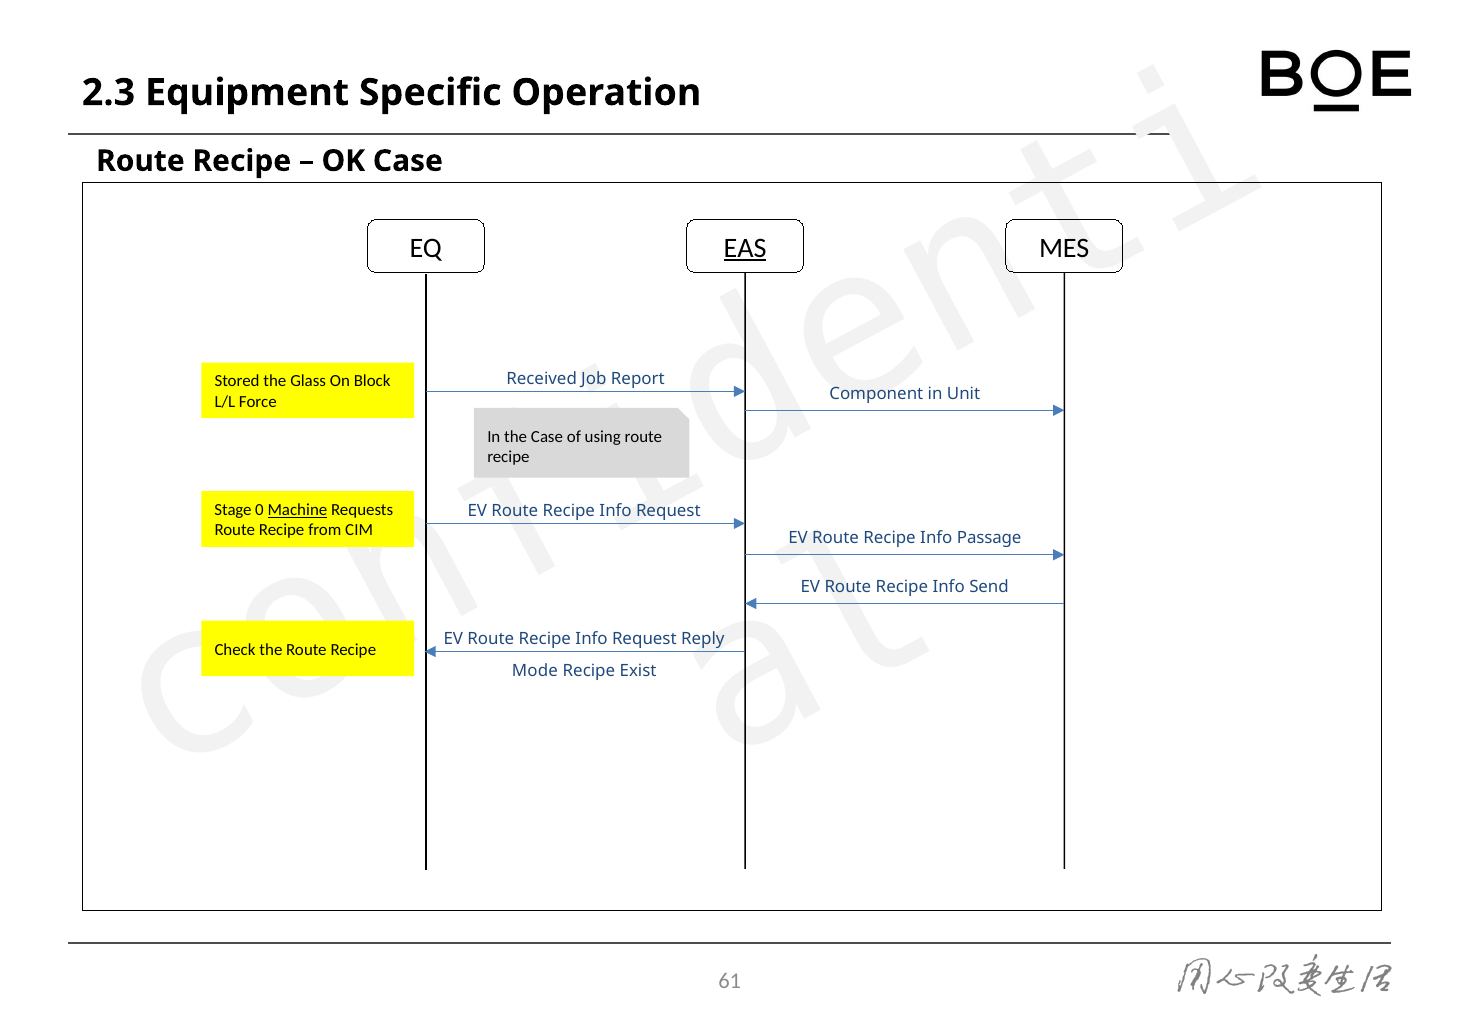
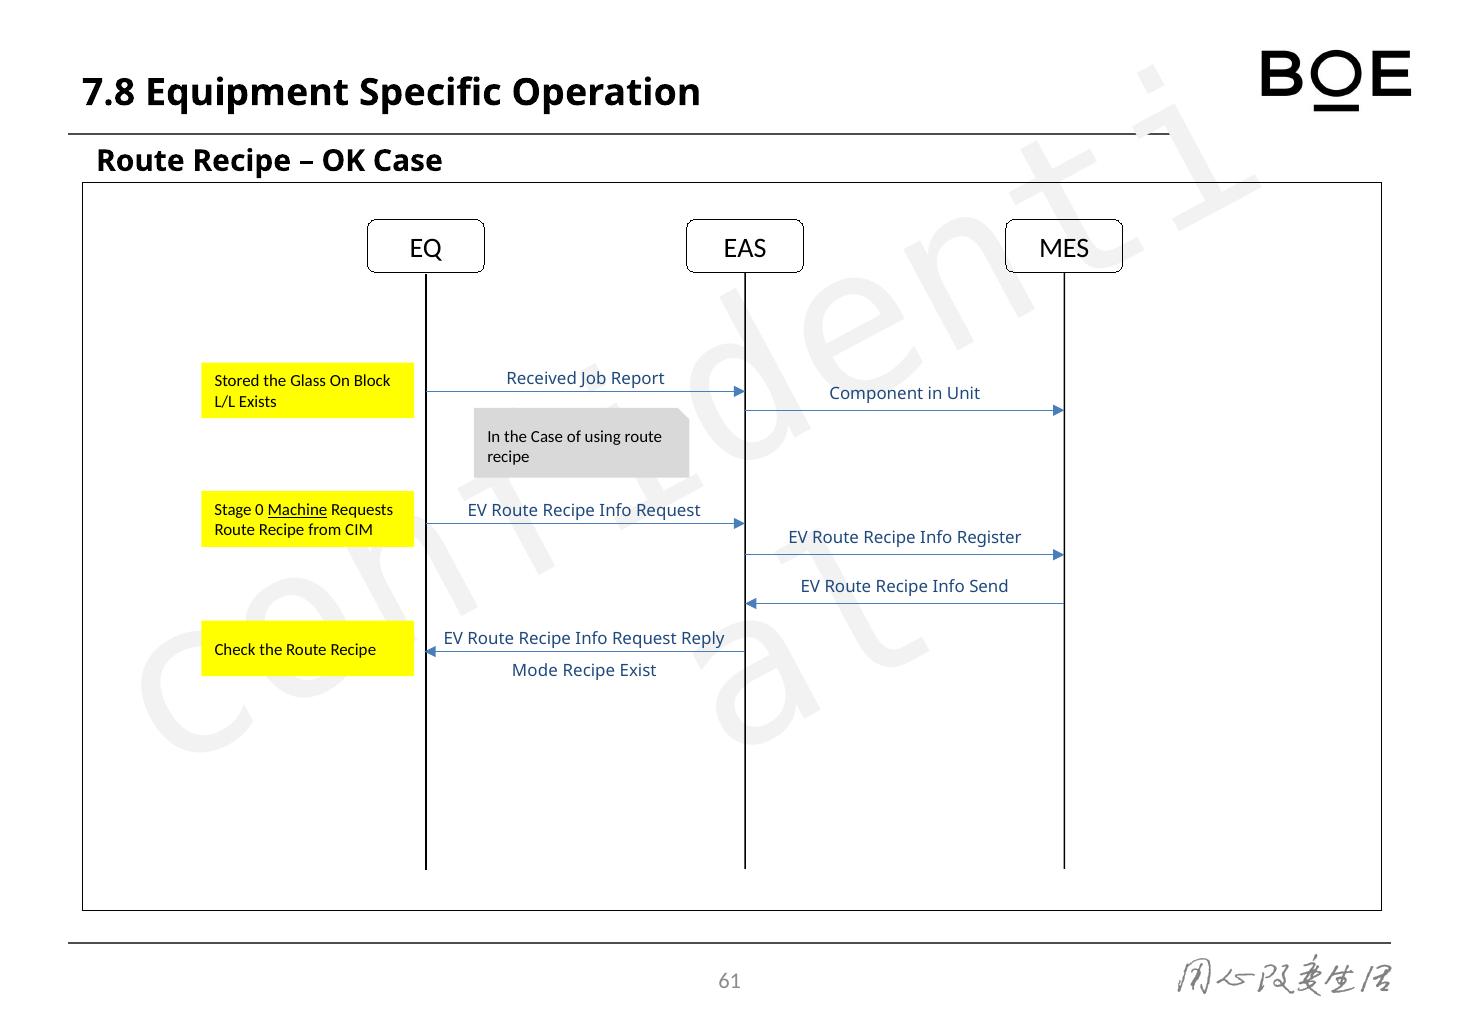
2.3: 2.3 -> 7.8 (109, 93)
EAS underline: present -> none (745, 248)
Force: Force -> Exists (258, 402)
Passage: Passage -> Register (989, 539)
